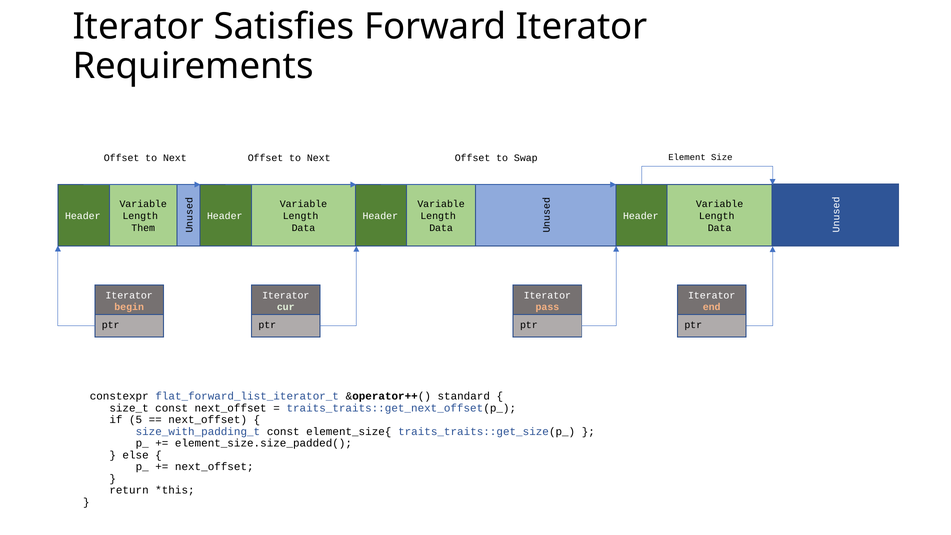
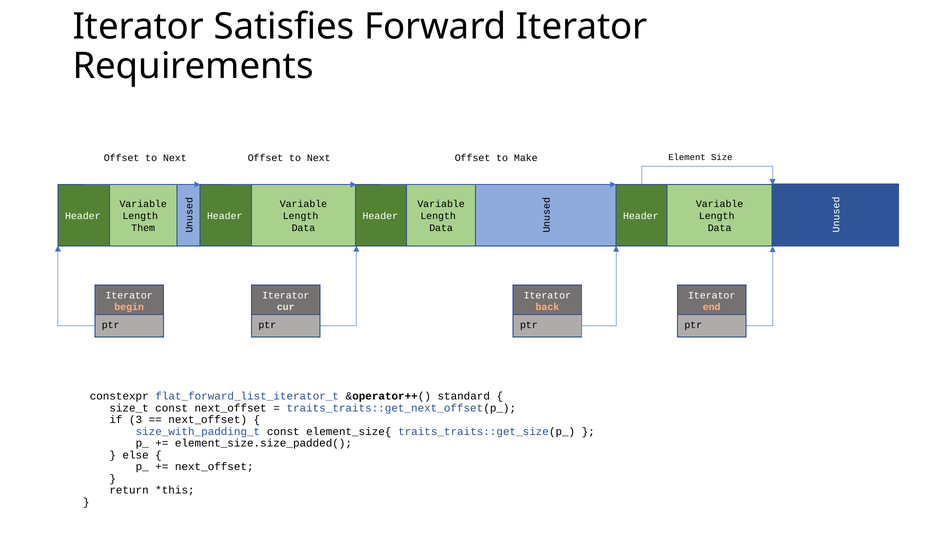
Swap: Swap -> Make (526, 158)
pass: pass -> back (547, 307)
5: 5 -> 3 (136, 420)
